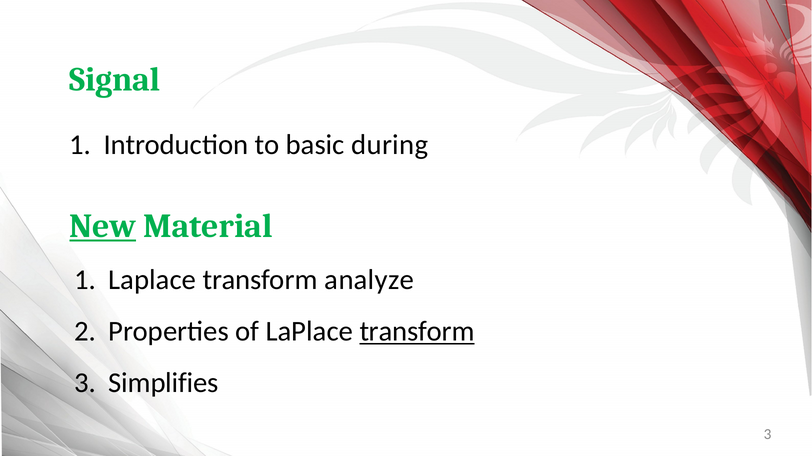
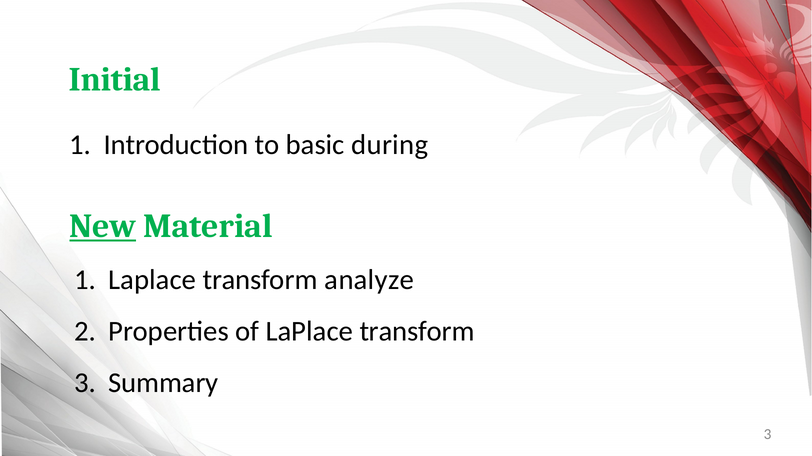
Signal: Signal -> Initial (115, 80)
transform underline: present -> none (417, 332)
Simplifies: Simplifies -> Summary (163, 384)
